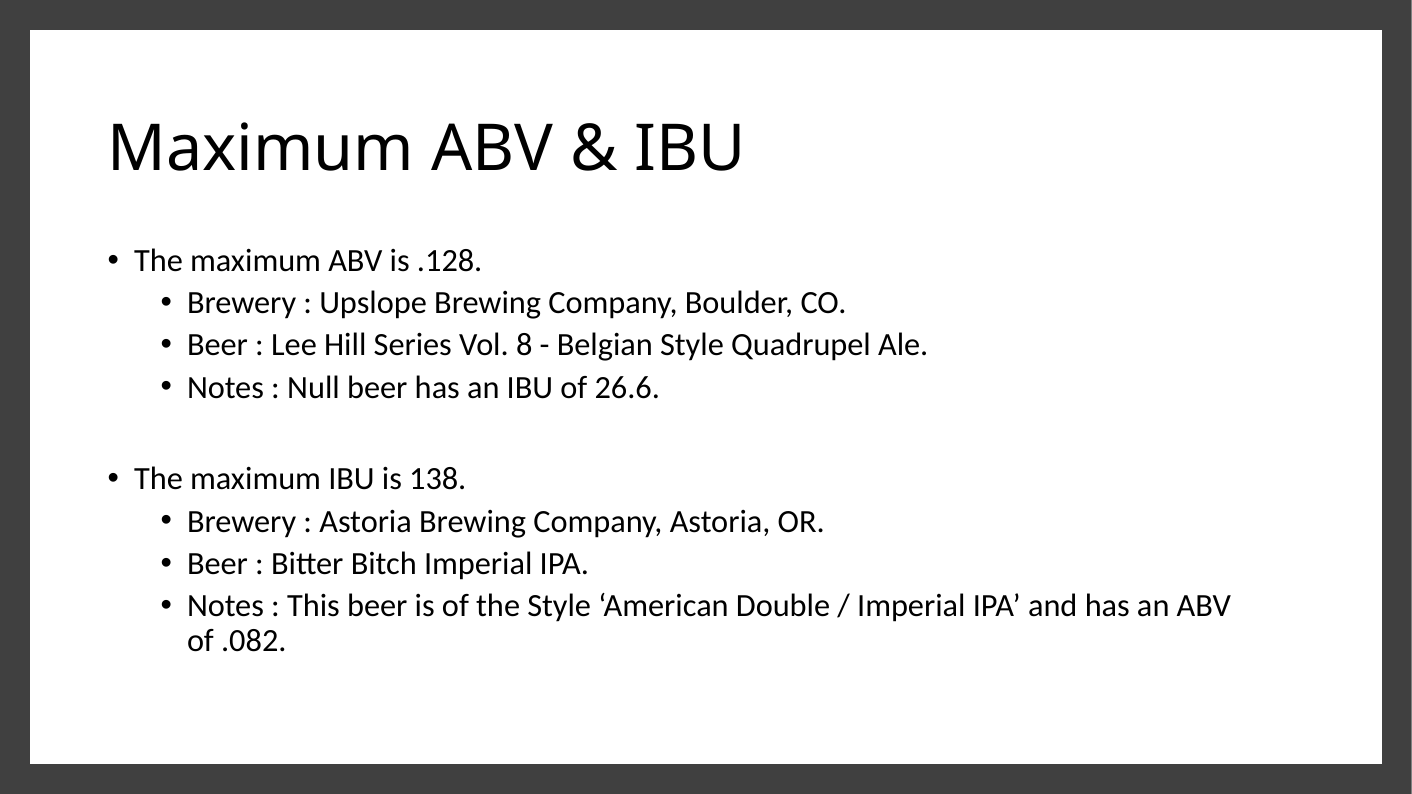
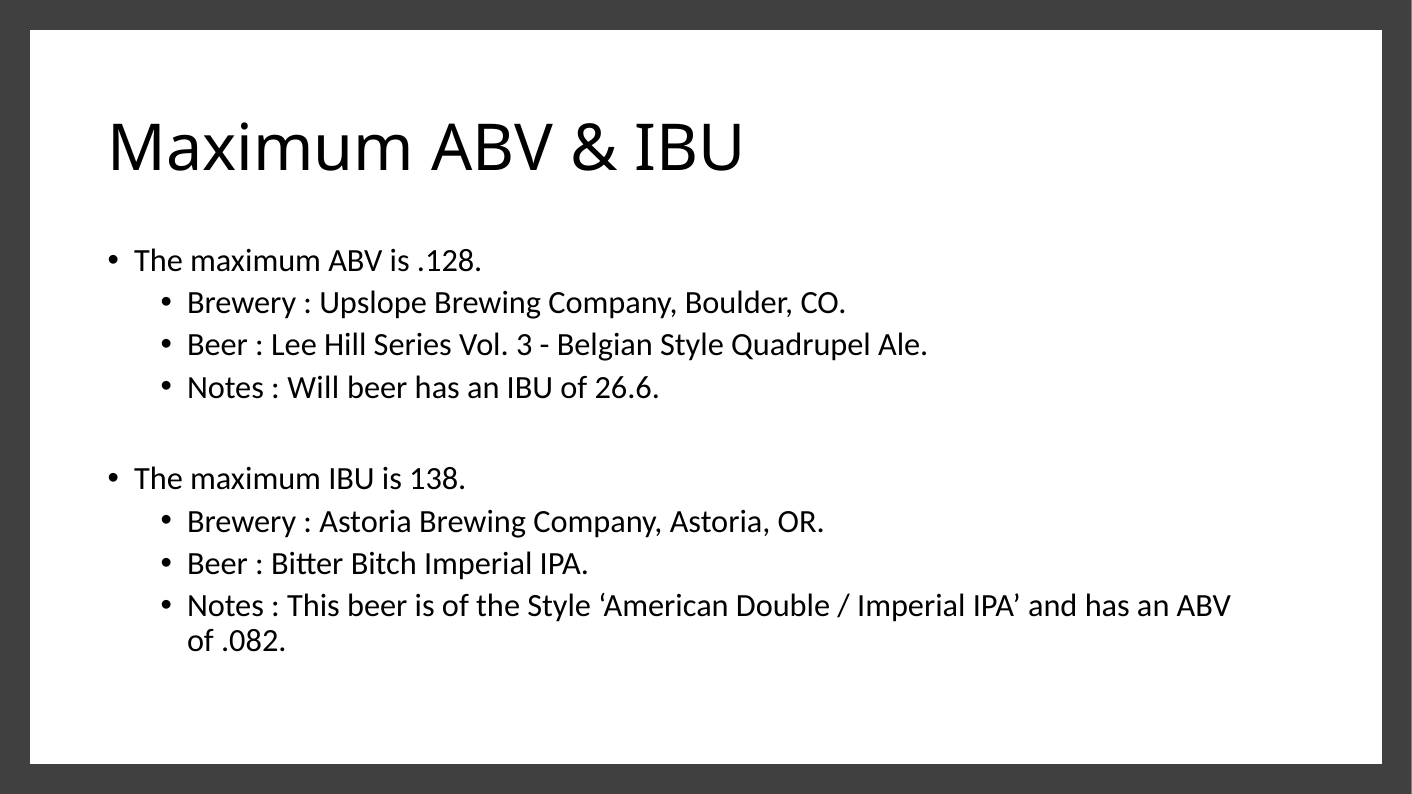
8: 8 -> 3 (524, 345)
Null: Null -> Will (313, 388)
